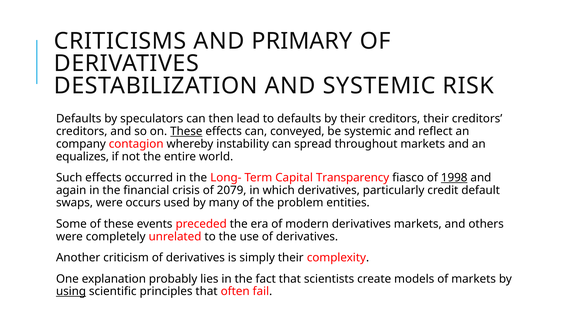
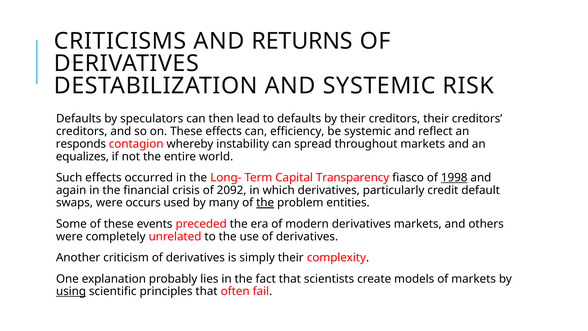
PRIMARY: PRIMARY -> RETURNS (302, 41)
These underline: present -> none (186, 131)
conveyed: conveyed -> efficiency (297, 131)
company: company -> responds (81, 144)
2079: 2079 -> 2092 (232, 190)
the underline: none -> present (265, 203)
